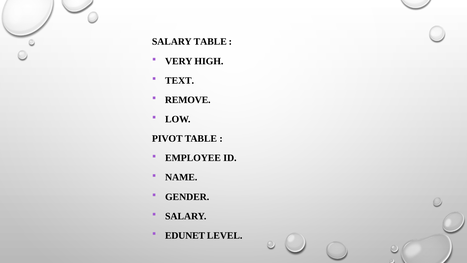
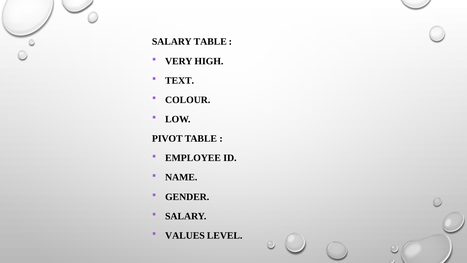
REMOVE: REMOVE -> COLOUR (188, 100)
EDUNET: EDUNET -> VALUES (185, 235)
